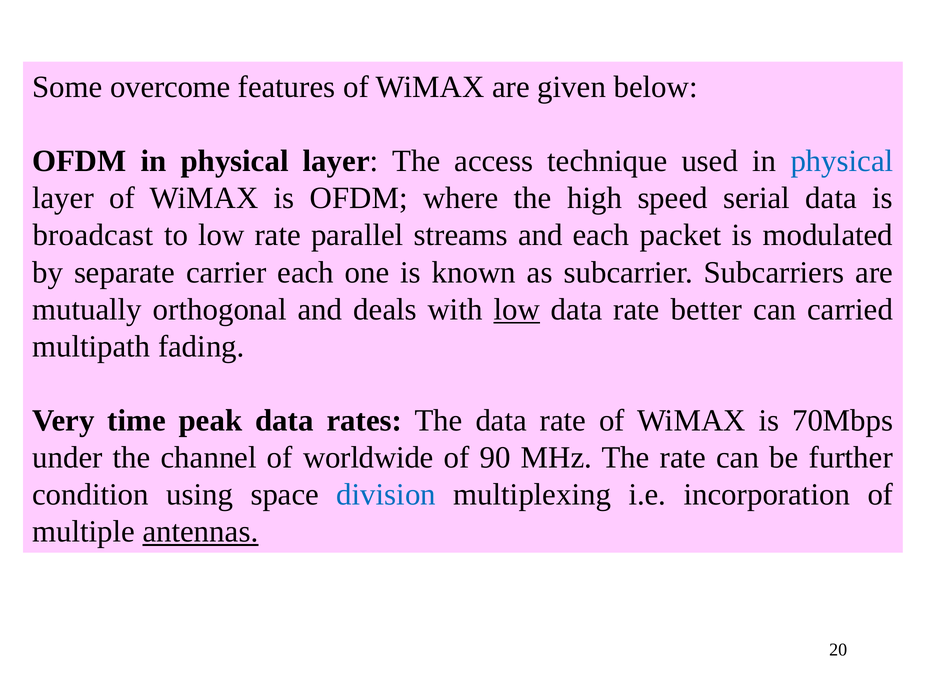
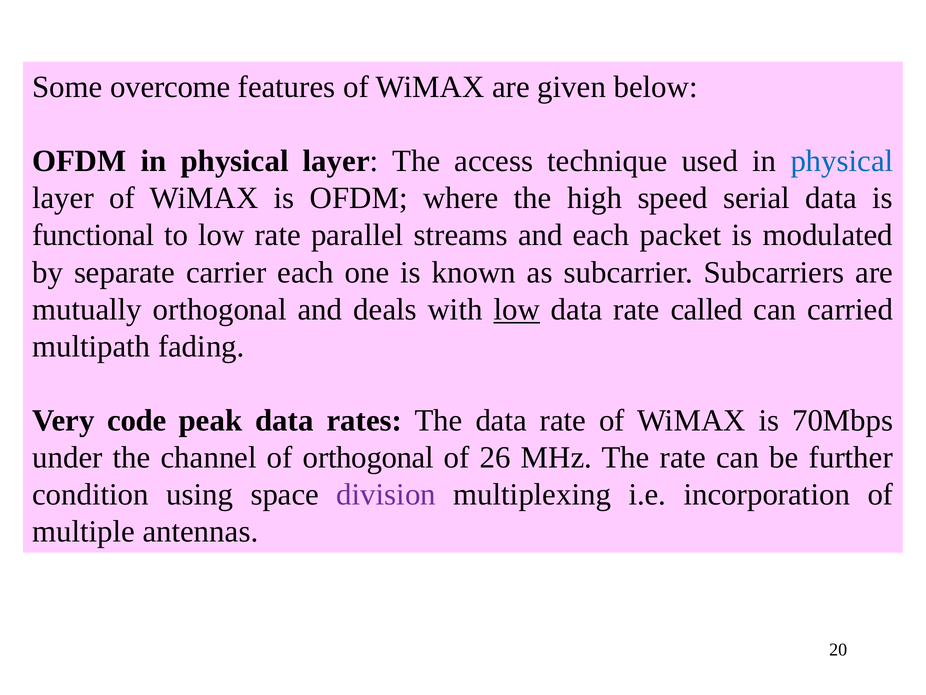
broadcast: broadcast -> functional (93, 235)
better: better -> called (707, 309)
time: time -> code (137, 420)
of worldwide: worldwide -> orthogonal (368, 457)
90: 90 -> 26 (495, 457)
division colour: blue -> purple (386, 494)
antennas underline: present -> none (200, 531)
